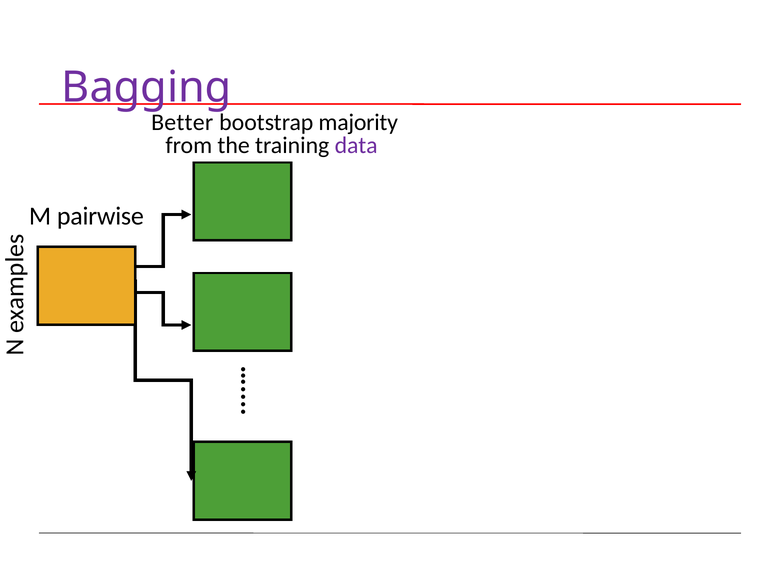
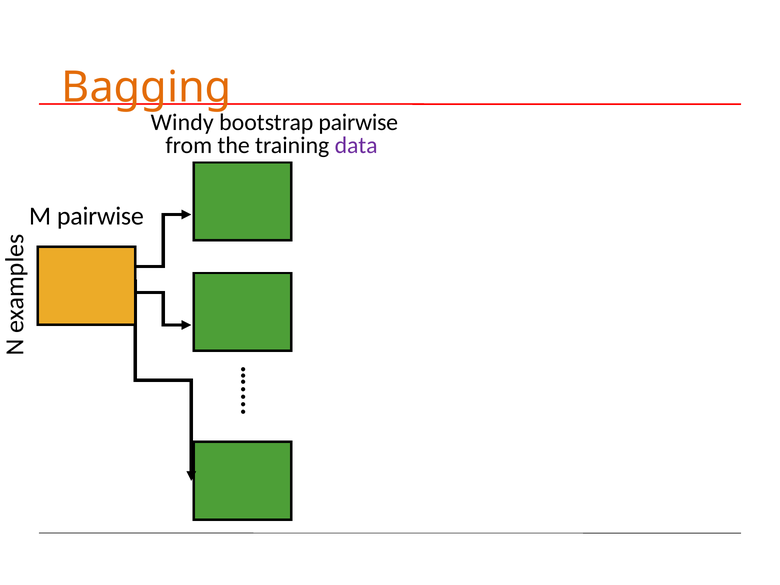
Bagging colour: purple -> orange (147, 87)
Better: Better -> Windy (182, 122)
bootstrap majority: majority -> pairwise (358, 122)
